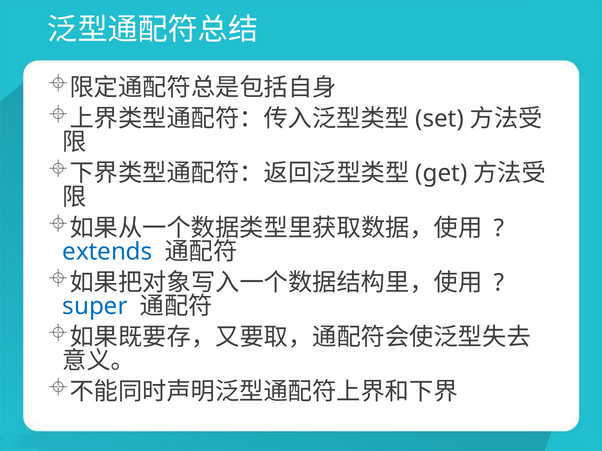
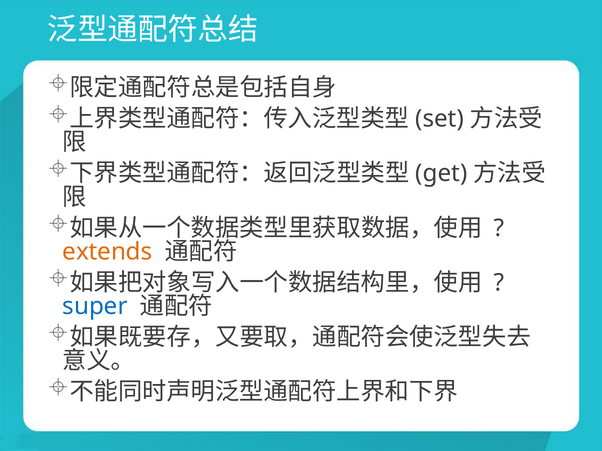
extends colour: blue -> orange (107, 252)
